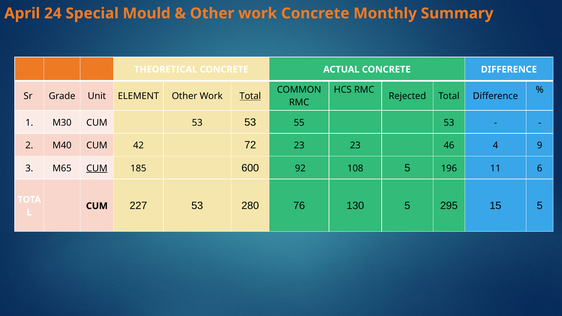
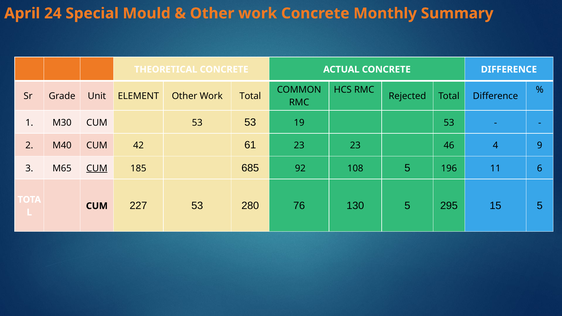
Total underline: present -> none (250, 96)
55: 55 -> 19 (299, 123)
72: 72 -> 61 (250, 145)
600: 600 -> 685 (250, 168)
